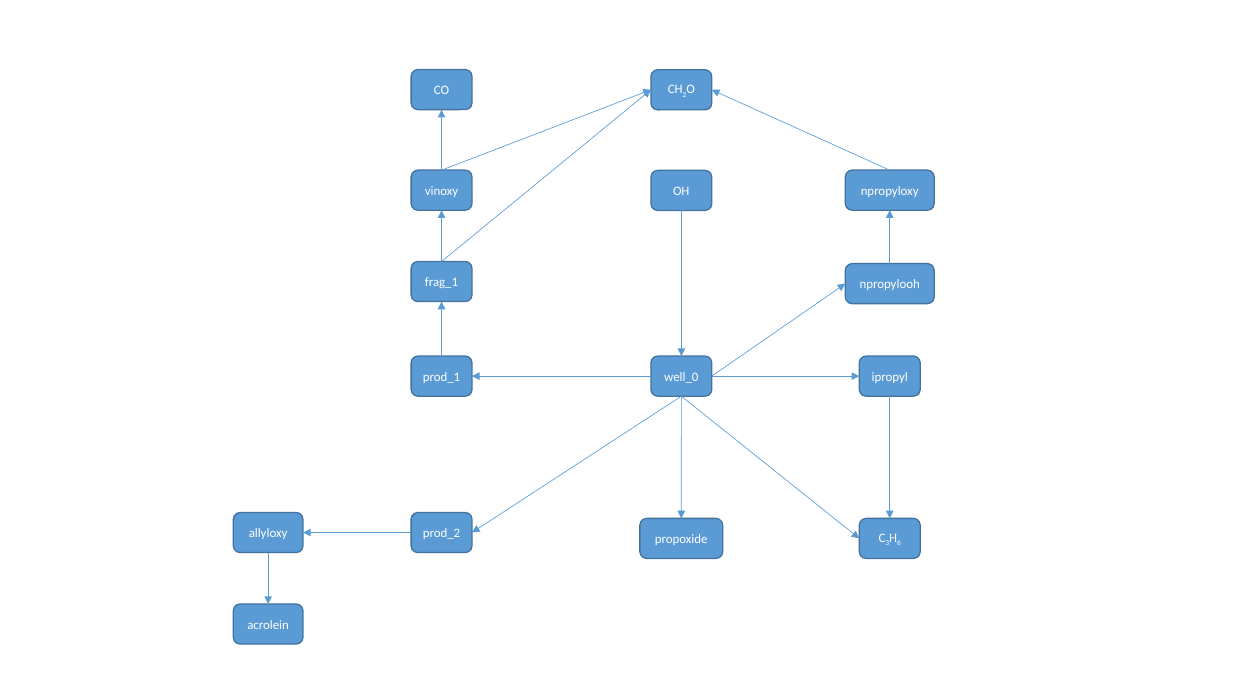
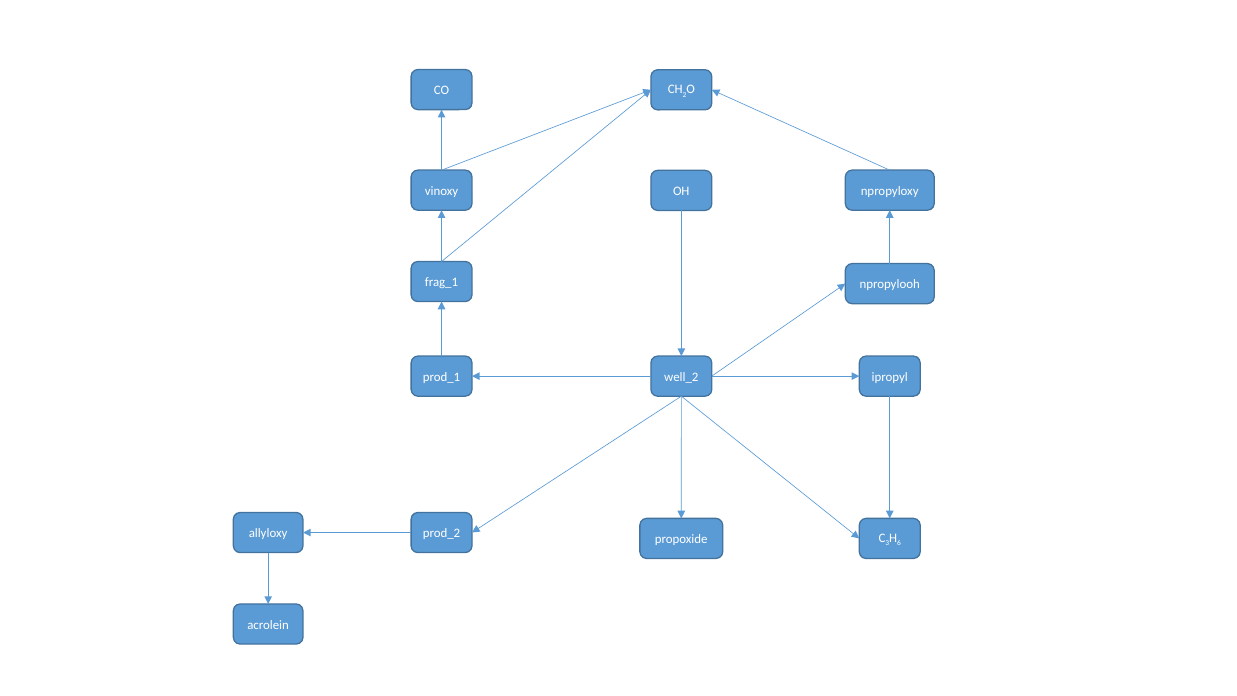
well_0: well_0 -> well_2 (681, 377)
